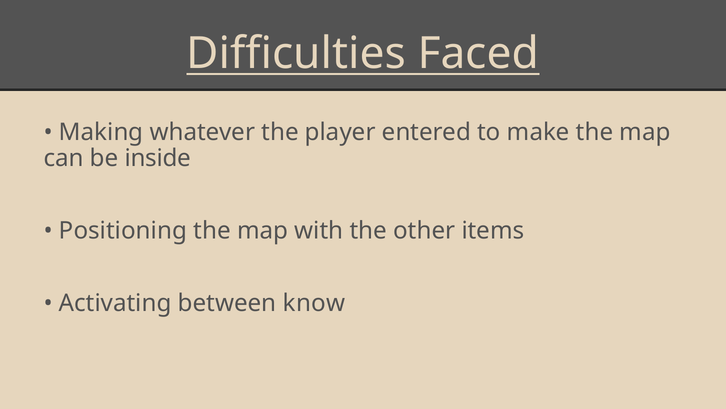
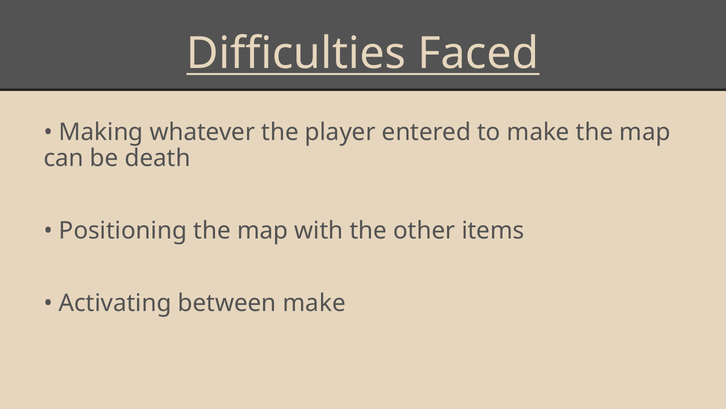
inside: inside -> death (158, 158)
between know: know -> make (314, 303)
